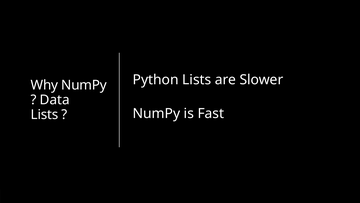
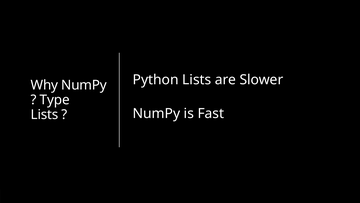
Data: Data -> Type (55, 100)
